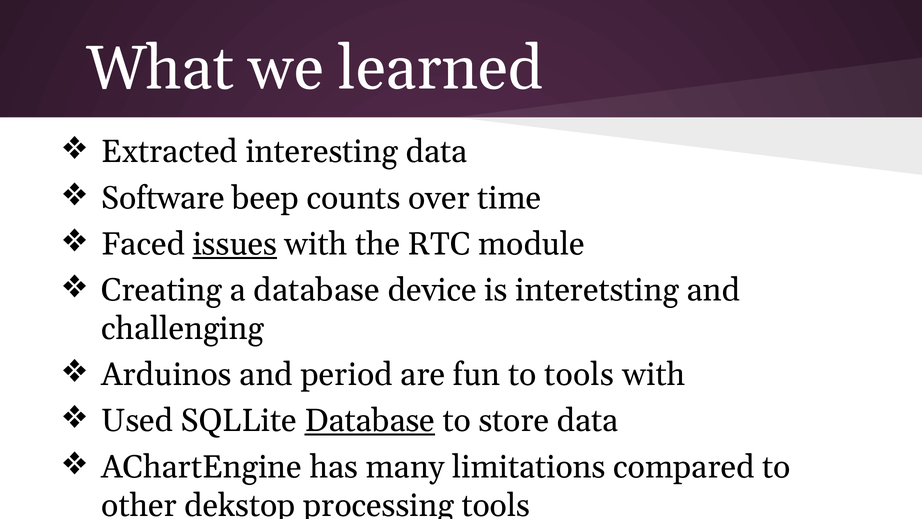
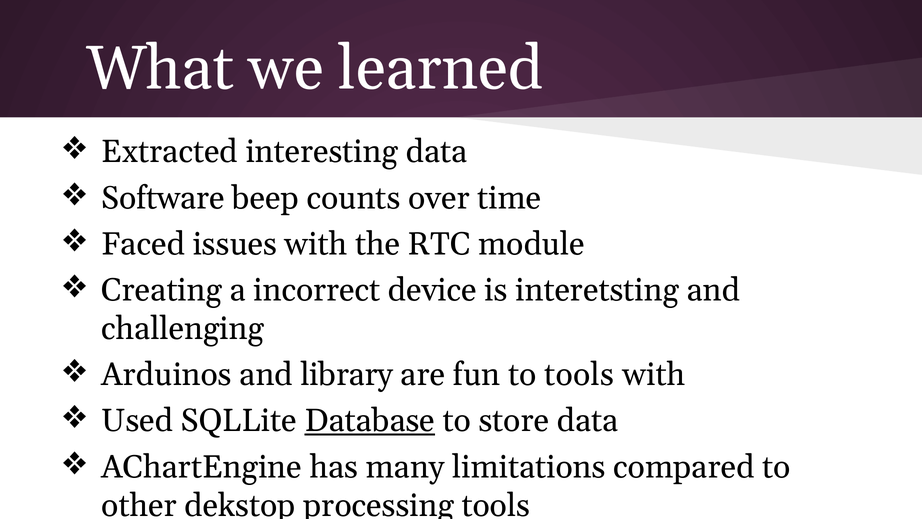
issues underline: present -> none (235, 244)
a database: database -> incorrect (317, 290)
period: period -> library (347, 374)
